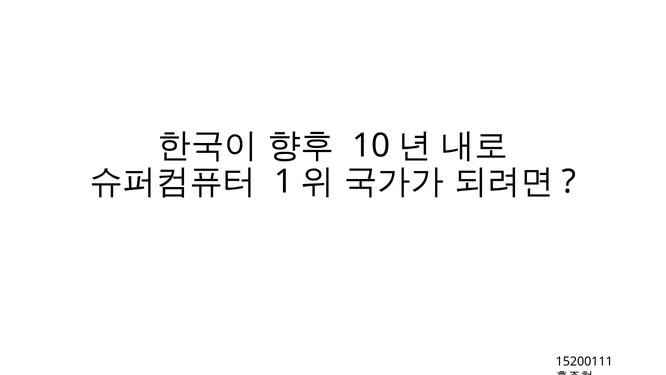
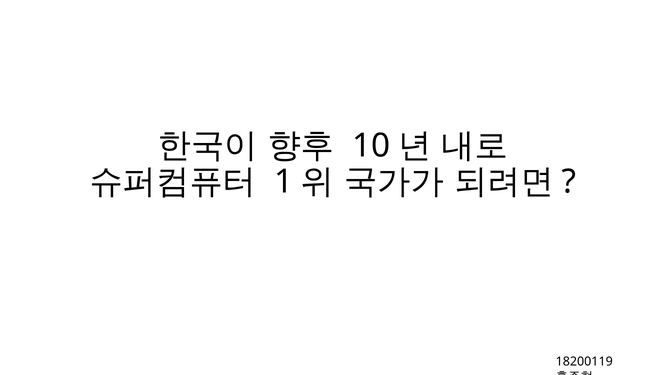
15200111: 15200111 -> 18200119 (584, 361)
